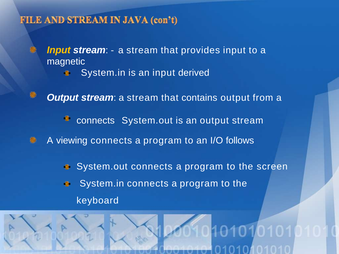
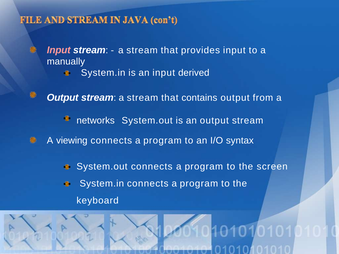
Input colour: yellow -> pink (59, 50)
magnetic: magnetic -> manually (66, 62)
connects: connects -> networks (96, 121)
follows: follows -> syntax (240, 141)
